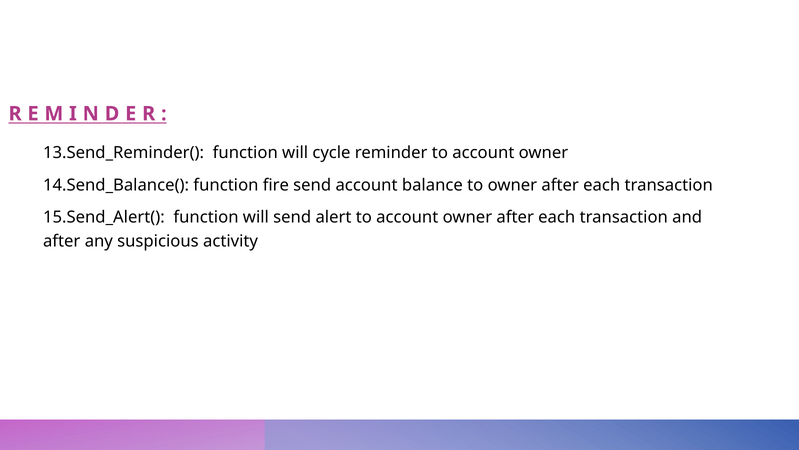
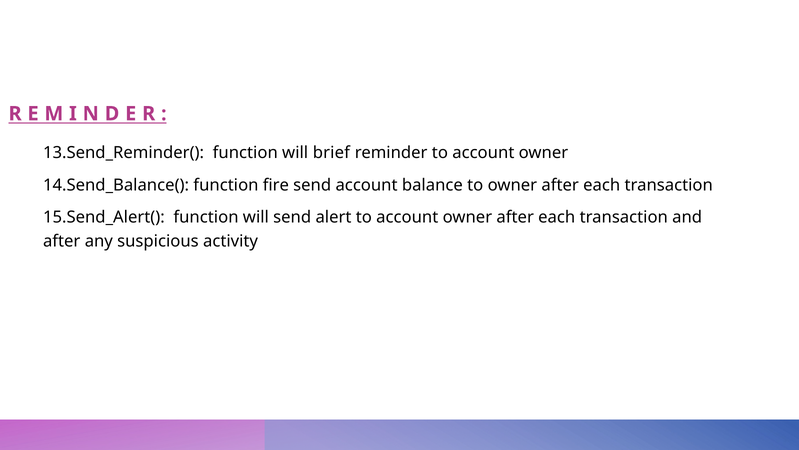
cycle: cycle -> brief (331, 153)
